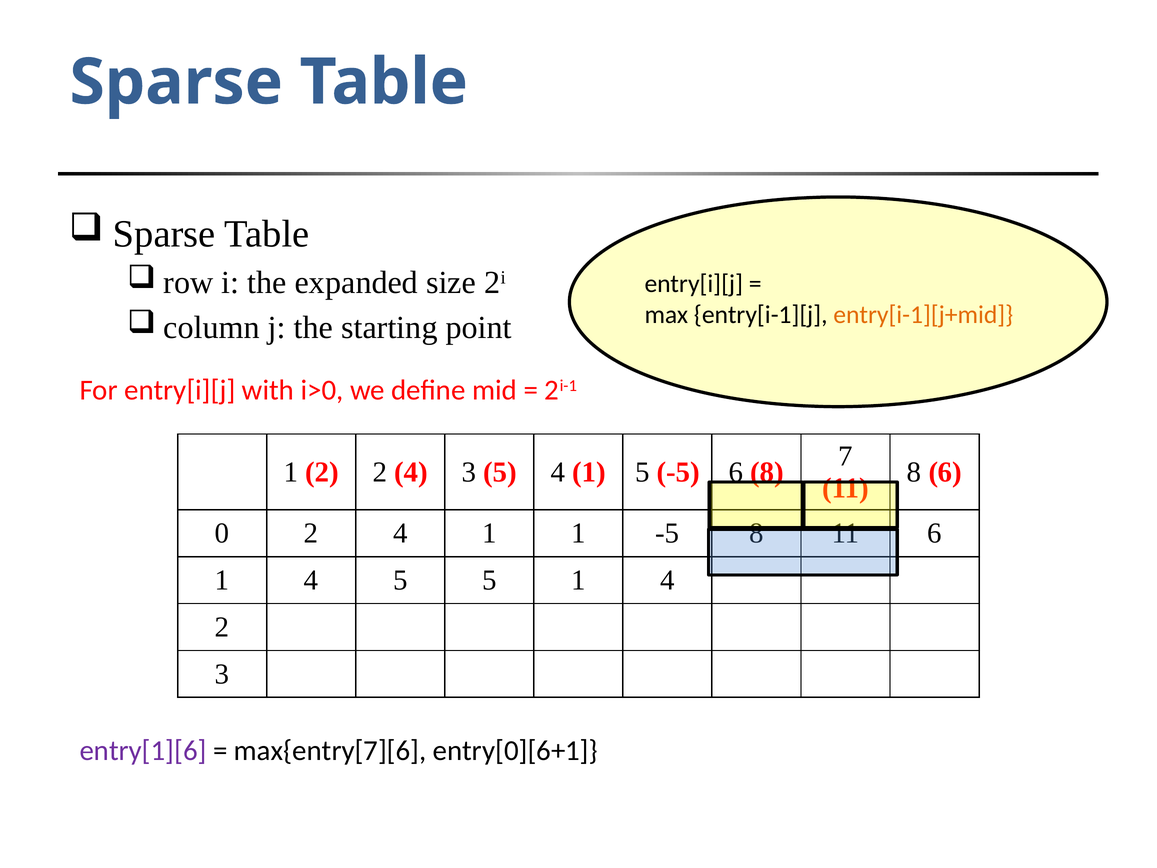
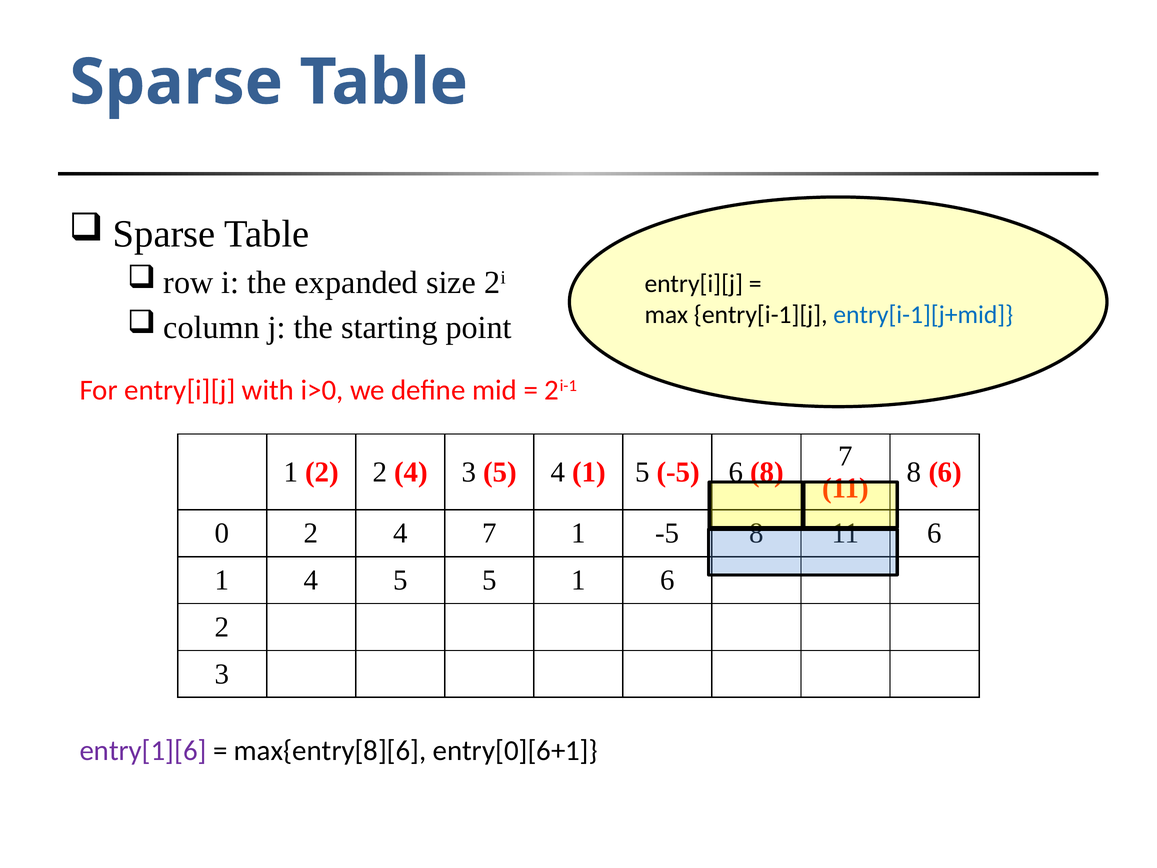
entry[i-1][j+mid colour: orange -> blue (923, 314)
2 4 1: 1 -> 7 (489, 533)
5 1 4: 4 -> 6 (667, 580)
max{entry[7][6: max{entry[7][6 -> max{entry[8][6 (330, 750)
